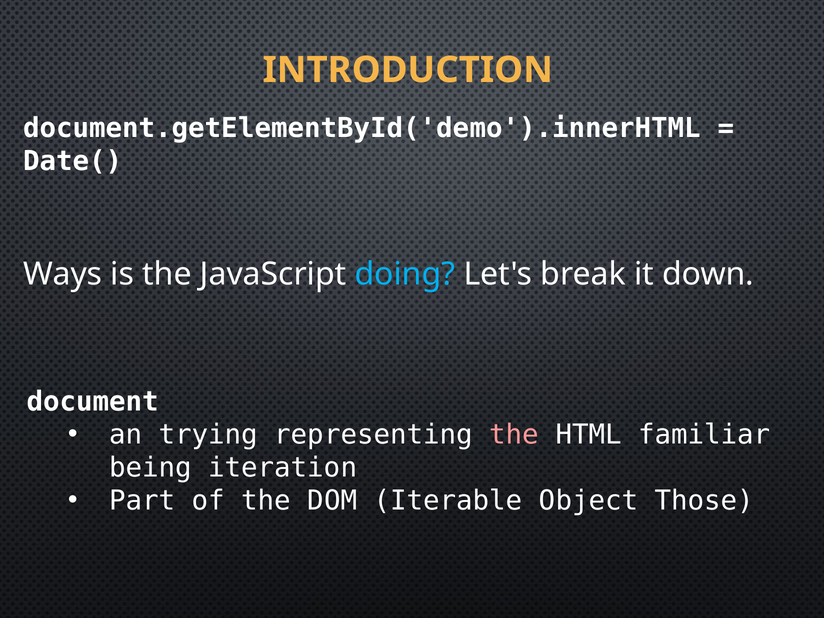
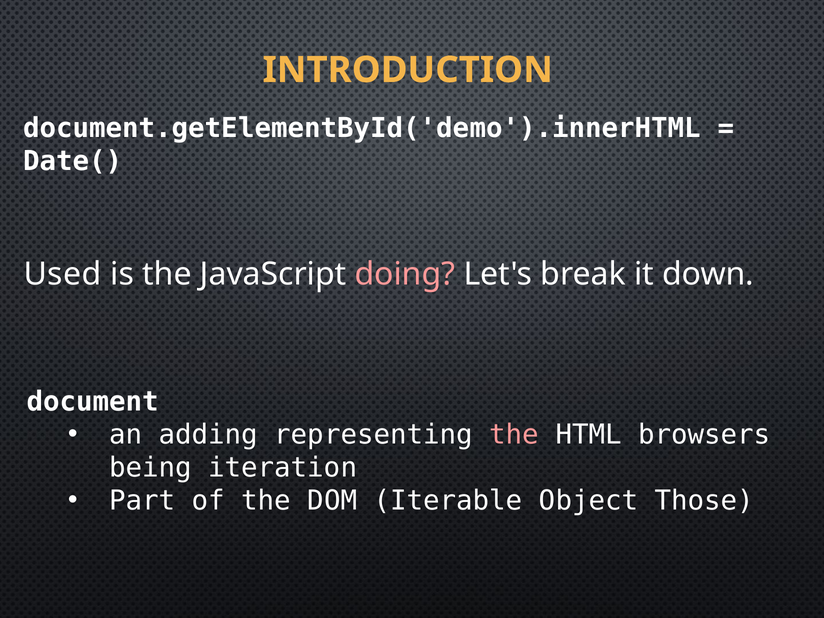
Ways: Ways -> Used (62, 274)
doing colour: light blue -> pink (405, 274)
trying: trying -> adding (208, 435)
familiar: familiar -> browsers (704, 435)
